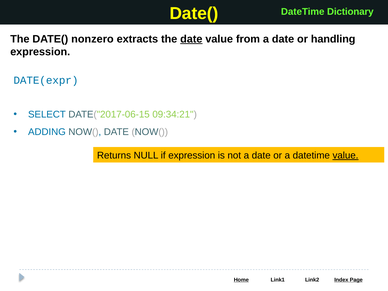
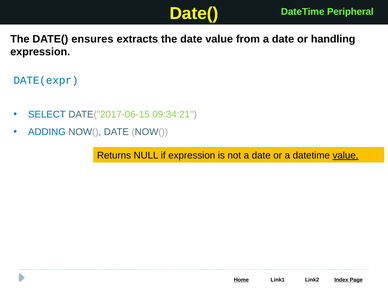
Dictionary: Dictionary -> Peripheral (350, 12)
nonzero: nonzero -> ensures (92, 39)
date underline: present -> none (191, 39)
